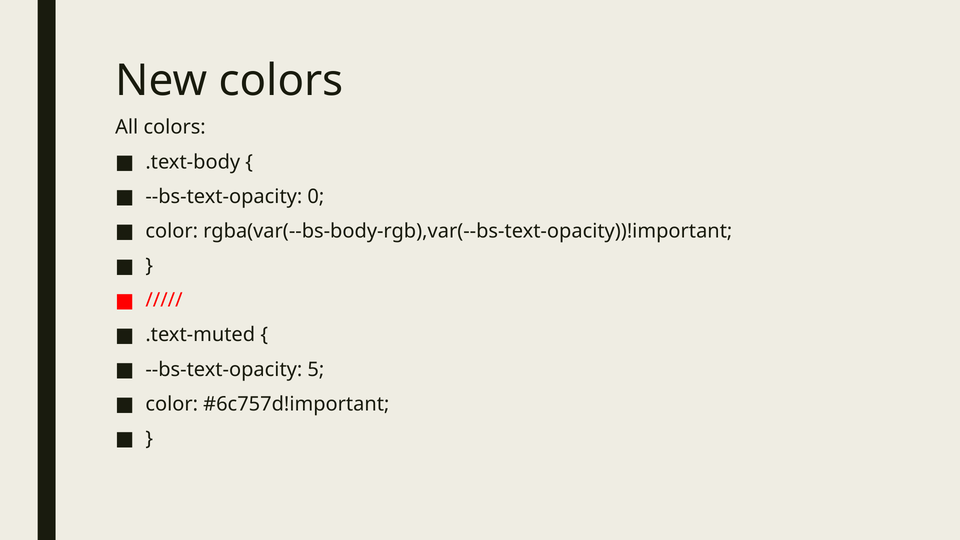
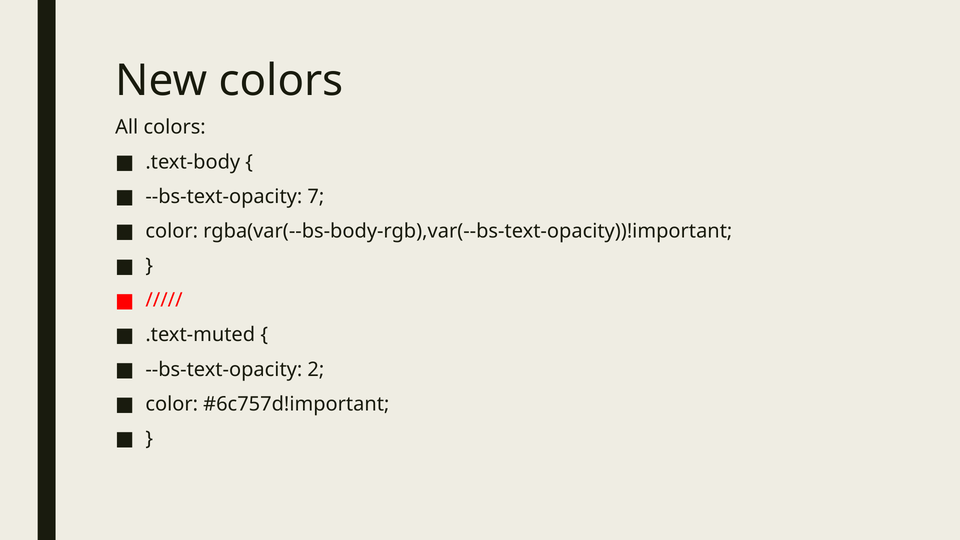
0: 0 -> 7 (316, 196)
5: 5 -> 2 (316, 369)
